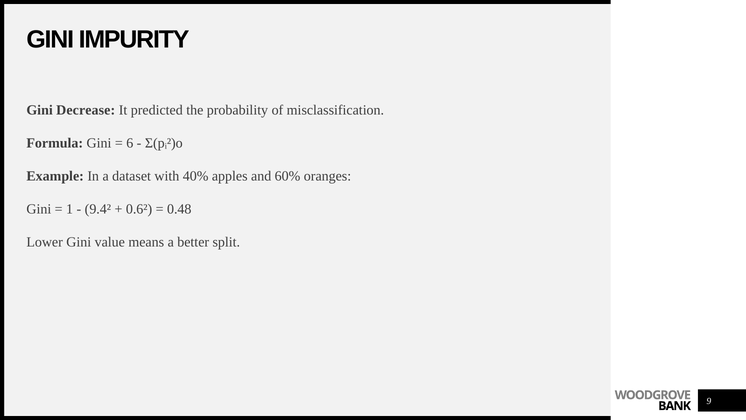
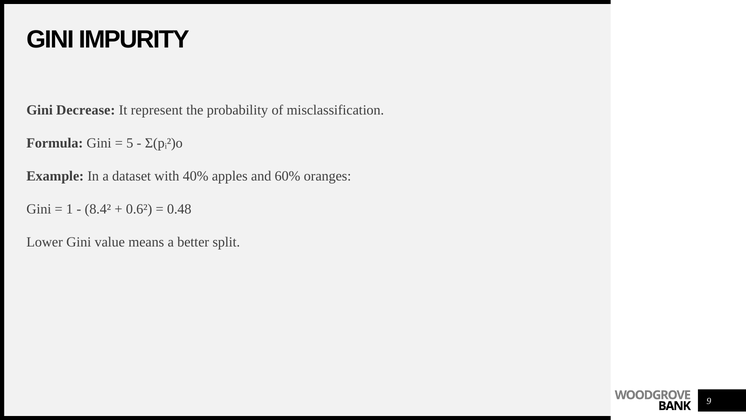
predicted: predicted -> represent (157, 110)
6: 6 -> 5 (130, 143)
9.4²: 9.4² -> 8.4² (98, 209)
